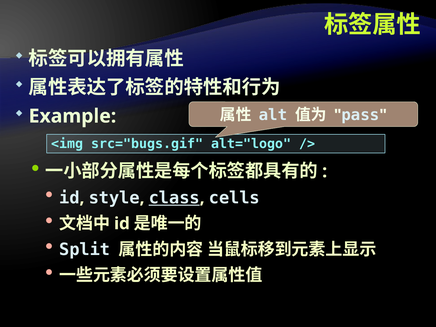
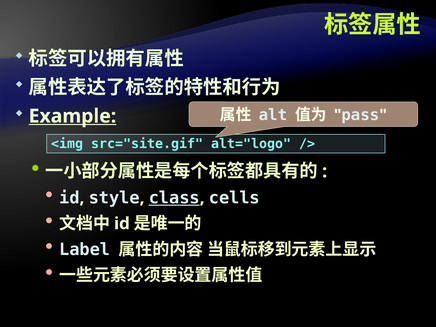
Example underline: none -> present (72, 116)
src="bugs.gif: src="bugs.gif -> src="site.gif (147, 144)
Split: Split -> Label (85, 249)
